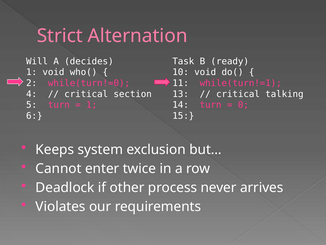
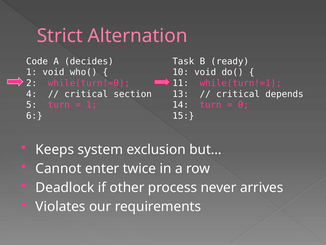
Will: Will -> Code (37, 61)
talking: talking -> depends (284, 94)
